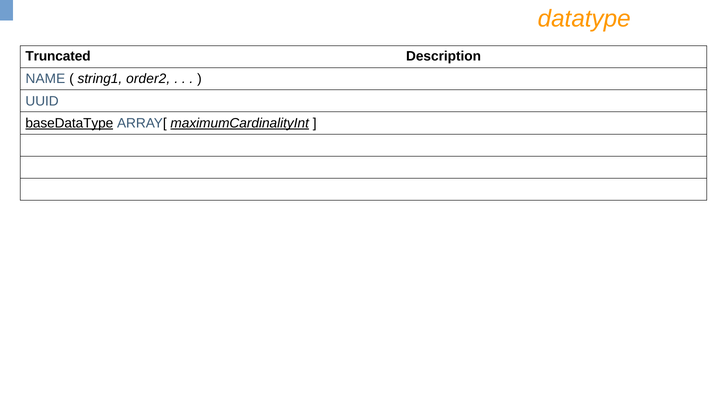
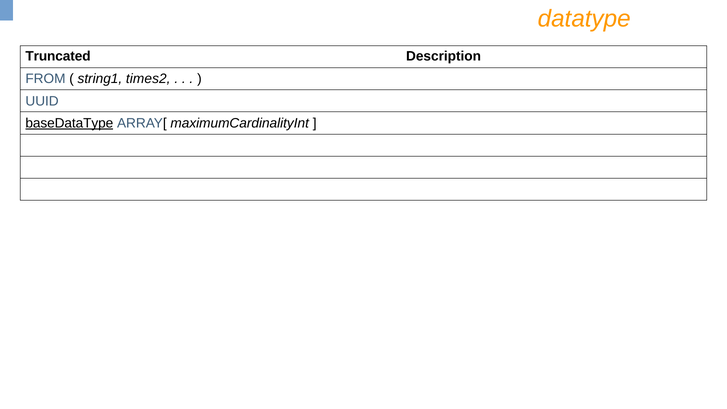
NAME: NAME -> FROM (45, 79)
order2: order2 -> times2 (148, 79)
maximumCardinalityInt underline: present -> none (240, 123)
